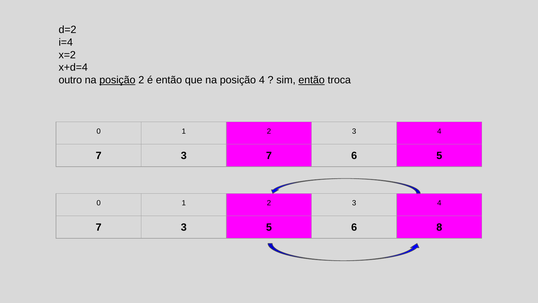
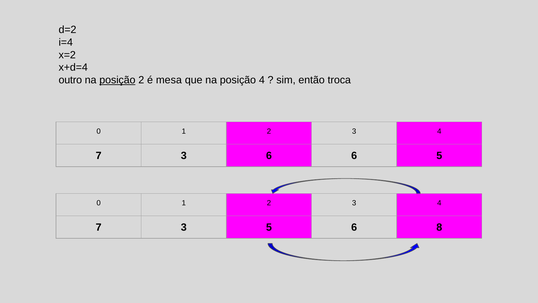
é então: então -> mesa (169, 80)
então underline: present -> none (312, 80)
3 7: 7 -> 6 (269, 155)
